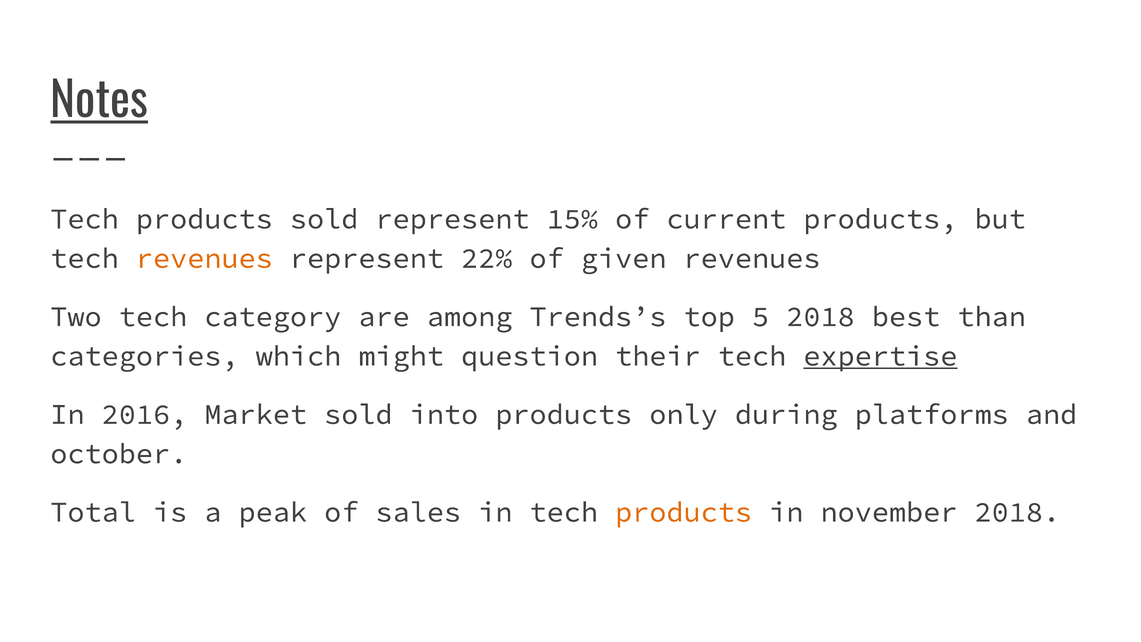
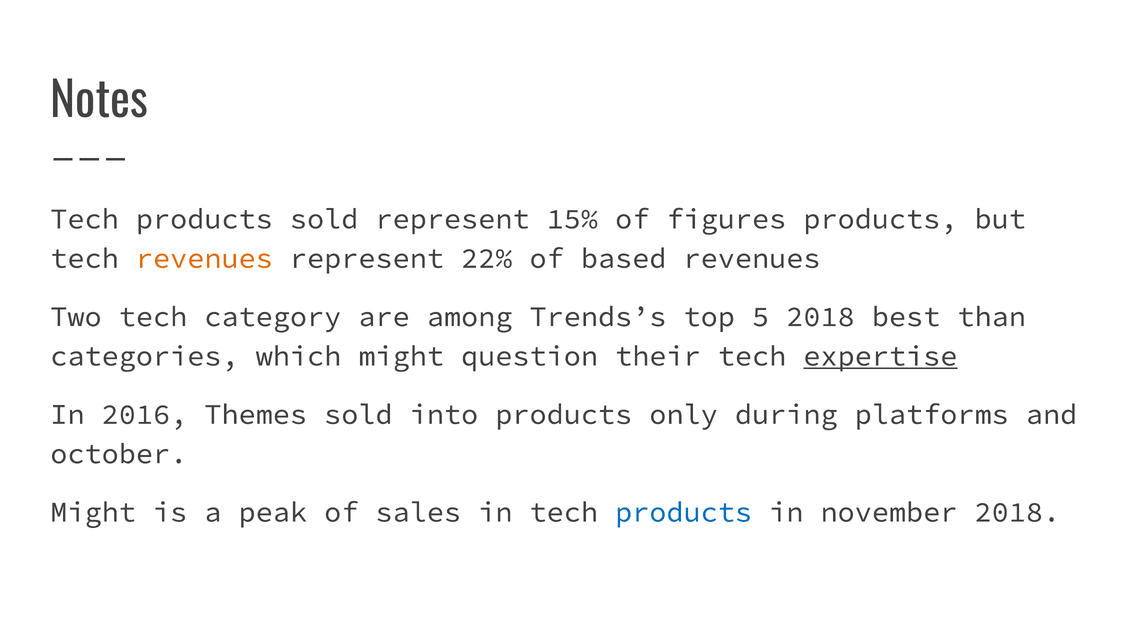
Notes underline: present -> none (99, 101)
current: current -> figures (726, 219)
given: given -> based (624, 258)
Market: Market -> Themes (256, 414)
Total: Total -> Might (93, 512)
products colour: orange -> blue (684, 512)
